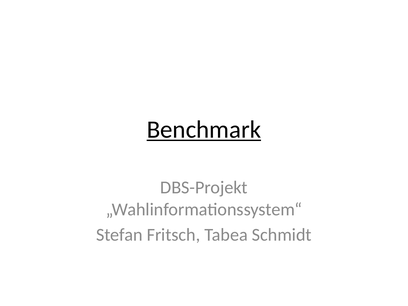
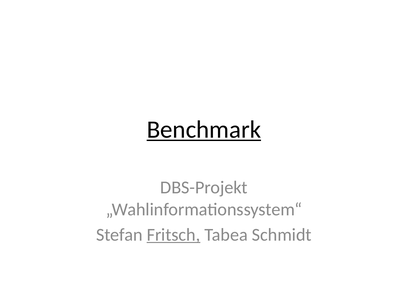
Fritsch underline: none -> present (174, 235)
